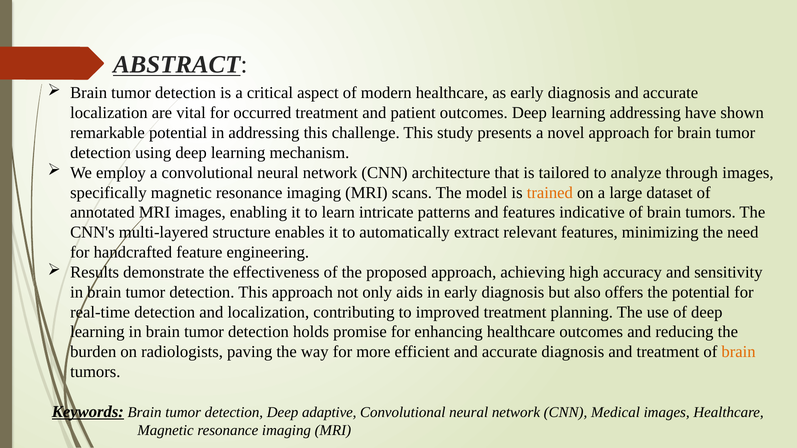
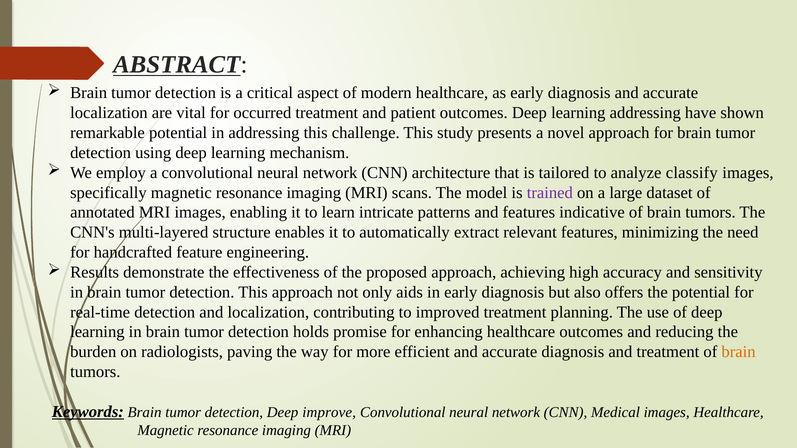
through: through -> classify (692, 173)
trained colour: orange -> purple (550, 193)
adaptive: adaptive -> improve (329, 412)
